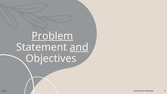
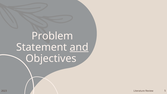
Problem underline: present -> none (52, 36)
